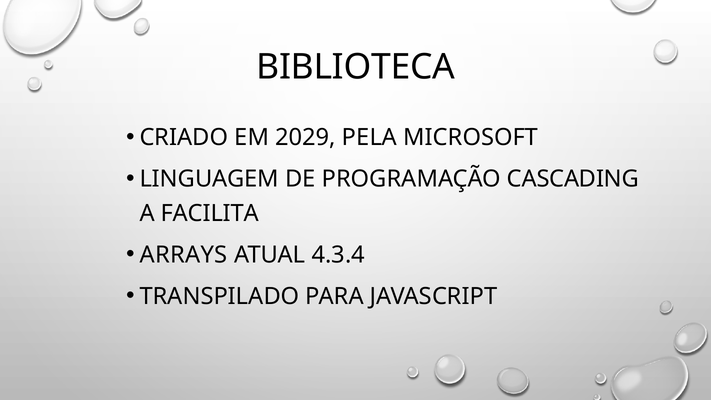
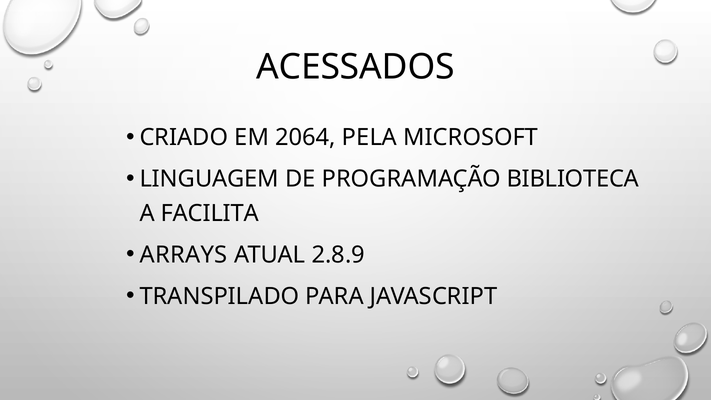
BIBLIOTECA: BIBLIOTECA -> ACESSADOS (355, 67)
2029: 2029 -> 2064 (306, 137)
CASCADING: CASCADING -> BIBLIOTECA (573, 179)
4.3.4: 4.3.4 -> 2.8.9 (338, 255)
